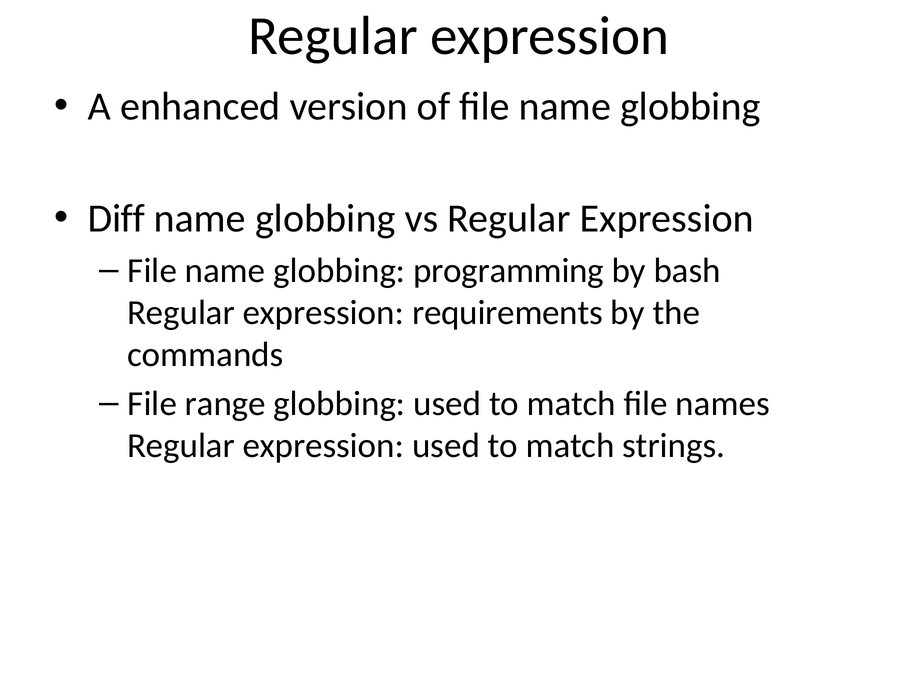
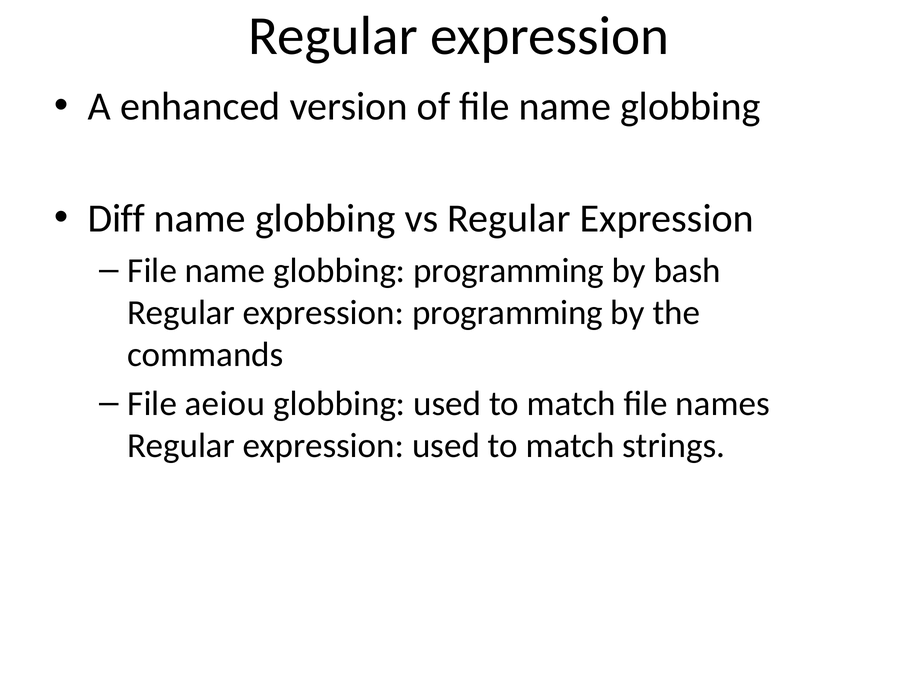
expression requirements: requirements -> programming (507, 313)
range: range -> aeiou (225, 404)
